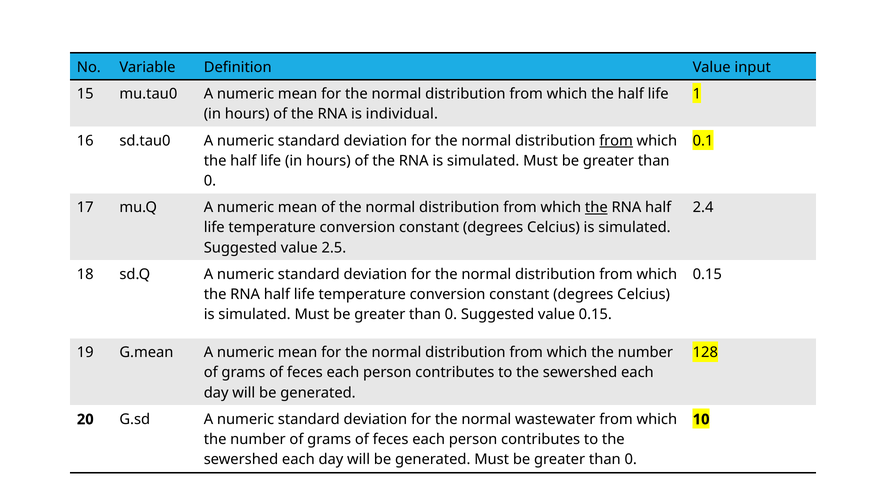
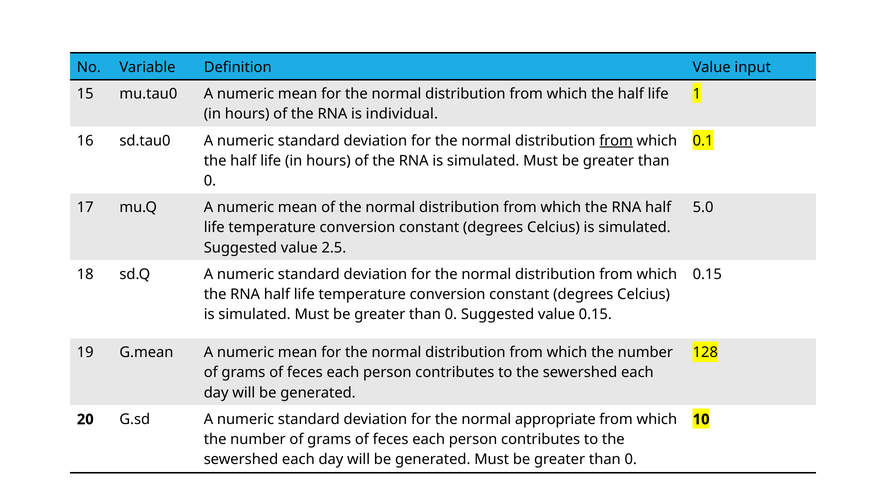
the underline: present -> none (596, 207)
2.4: 2.4 -> 5.0 (703, 207)
wastewater: wastewater -> appropriate (555, 419)
